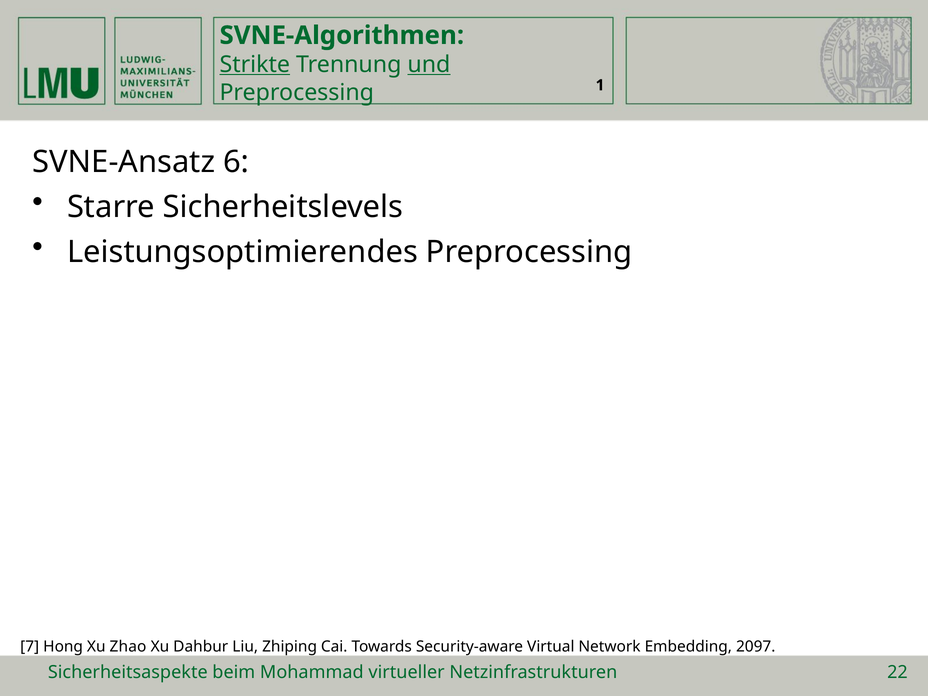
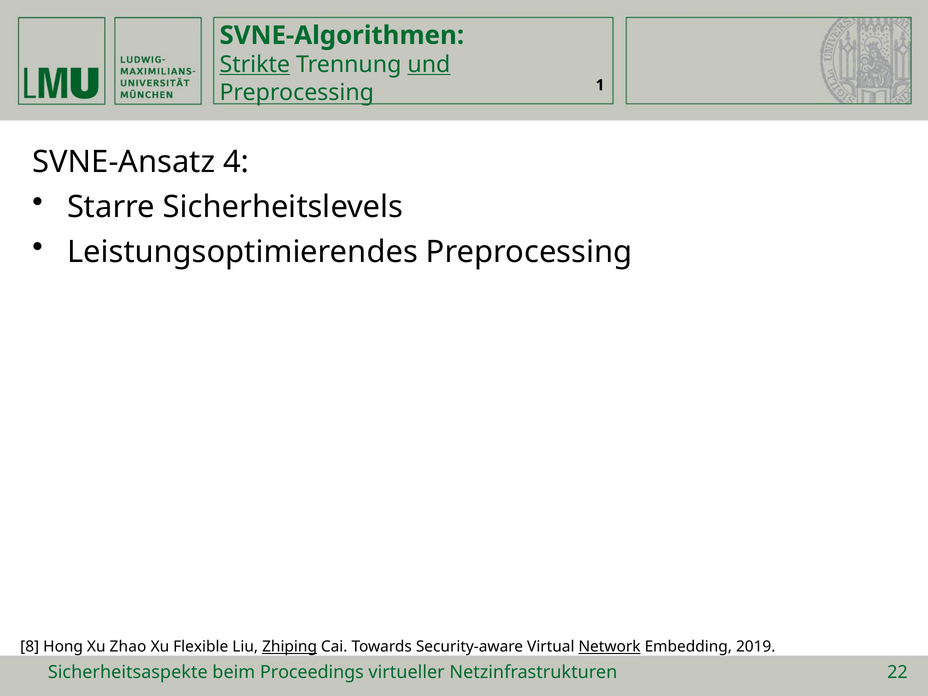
6: 6 -> 4 (236, 162)
7: 7 -> 8 (30, 647)
Dahbur: Dahbur -> Flexible (201, 647)
Zhiping underline: none -> present (290, 647)
Network underline: none -> present (609, 647)
2097: 2097 -> 2019 (756, 647)
Mohammad: Mohammad -> Proceedings (312, 672)
